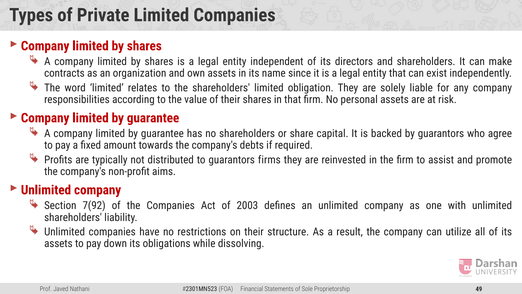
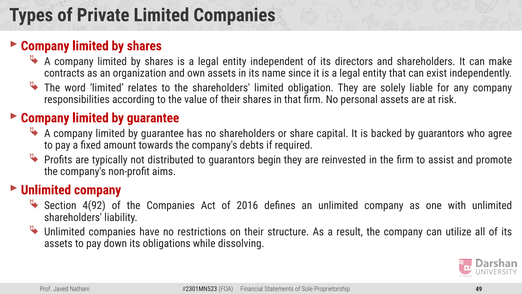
firms: firms -> begin (269, 160)
7(92: 7(92 -> 4(92 (94, 205)
2003: 2003 -> 2016 (247, 205)
